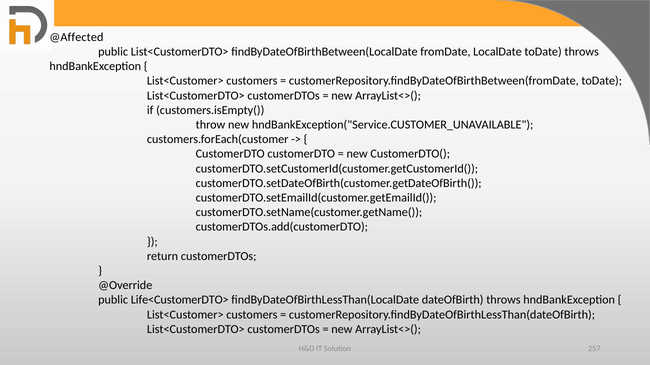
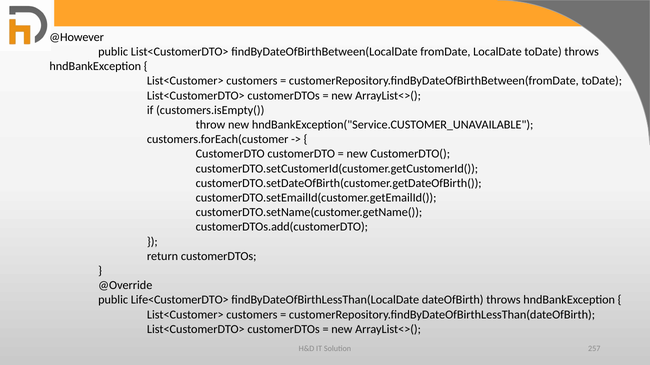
@Affected: @Affected -> @However (77, 37)
